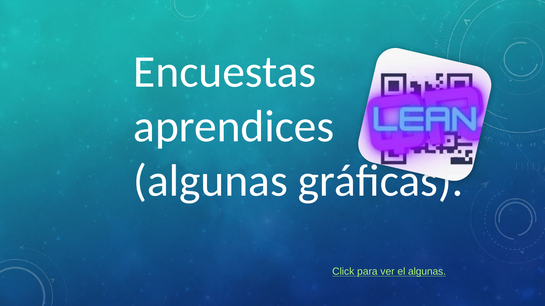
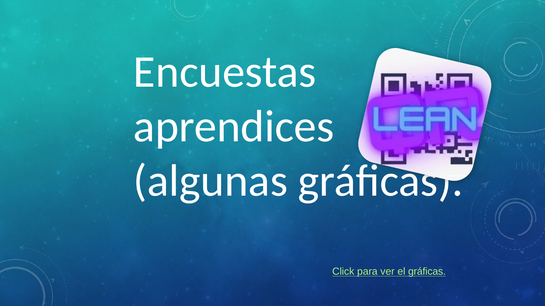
el algunas: algunas -> gráficas (427, 272)
